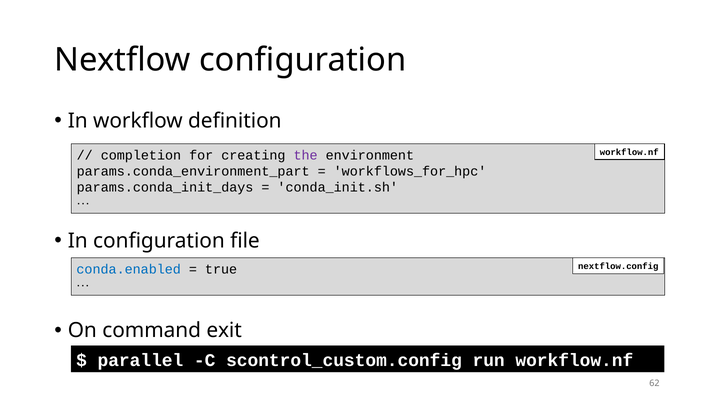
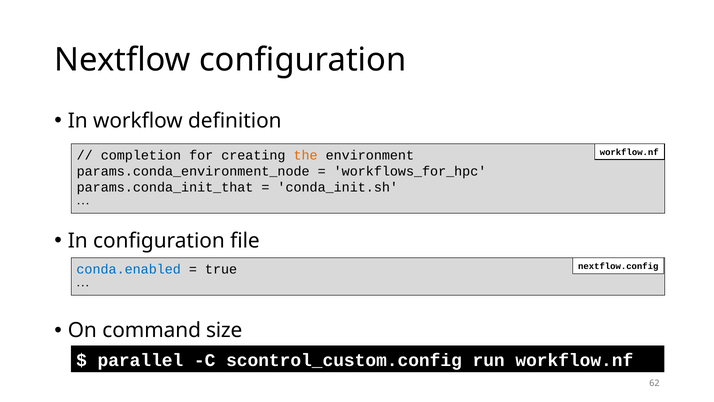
the colour: purple -> orange (306, 155)
params.conda_environment_part: params.conda_environment_part -> params.conda_environment_node (193, 171)
params.conda_init_days: params.conda_init_days -> params.conda_init_that (165, 187)
exit: exit -> size (224, 330)
